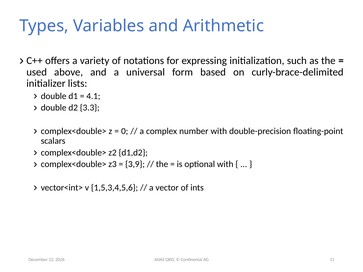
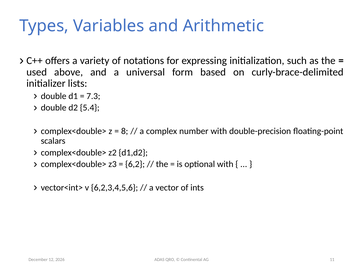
4.1: 4.1 -> 7.3 (93, 96)
3.3: 3.3 -> 5.4 (90, 108)
0: 0 -> 8 (125, 131)
3,9: 3,9 -> 6,2 (135, 164)
1,5,3,4,5,6: 1,5,3,4,5,6 -> 6,2,3,4,5,6 (115, 188)
